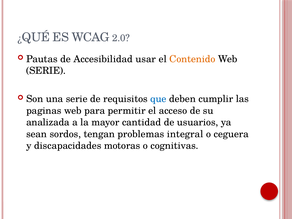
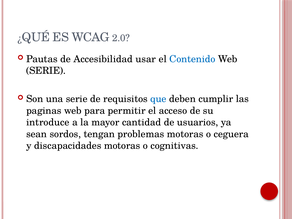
Contenido colour: orange -> blue (192, 59)
analizada: analizada -> introduce (48, 122)
problemas integral: integral -> motoras (185, 134)
